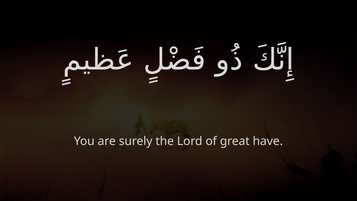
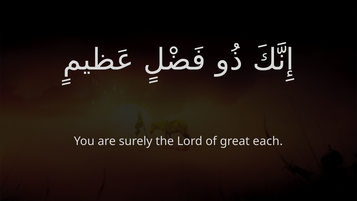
have: have -> each (268, 141)
